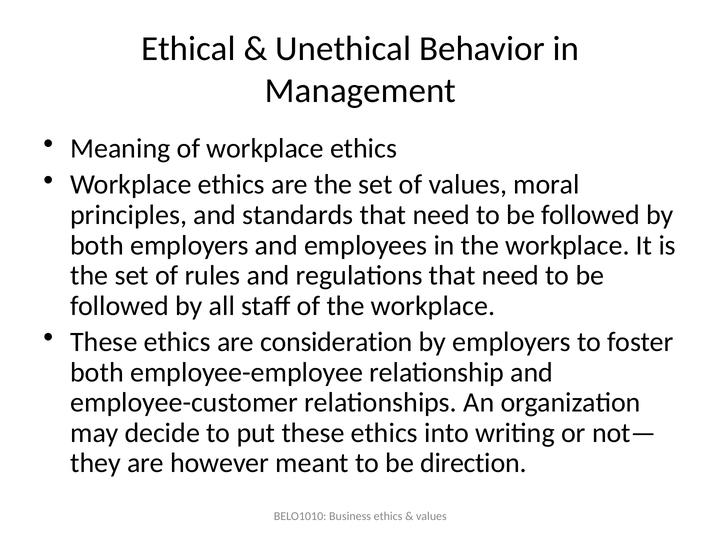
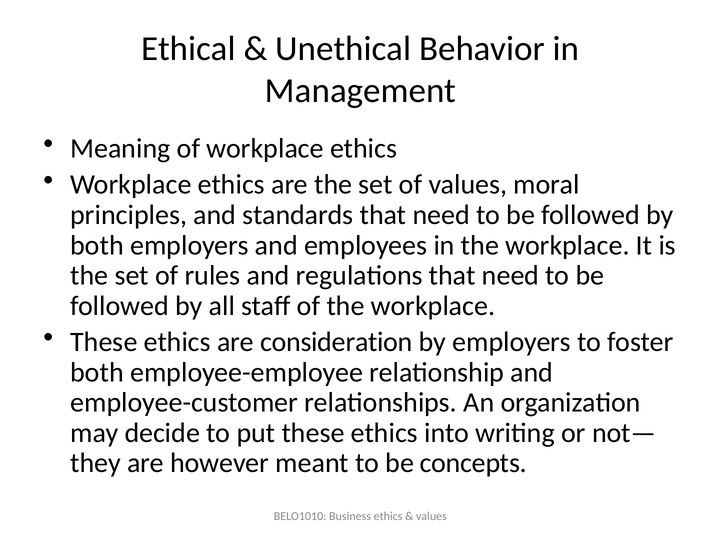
direction: direction -> concepts (473, 463)
